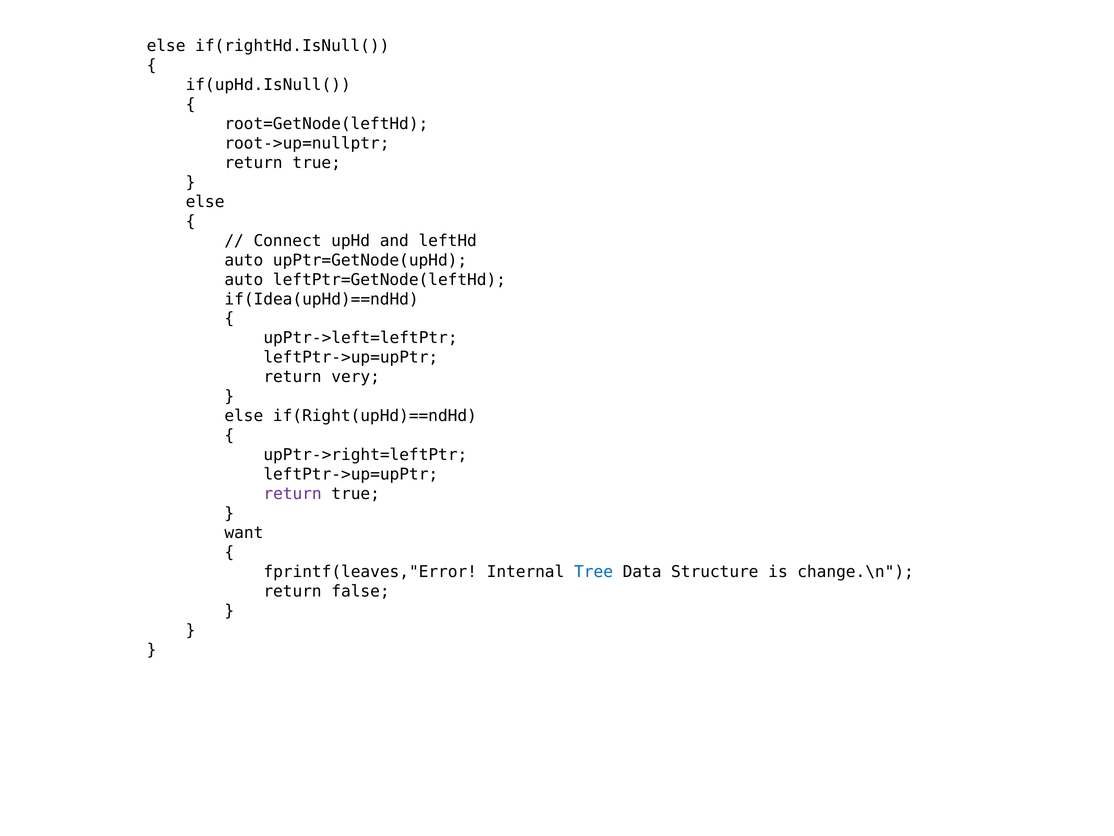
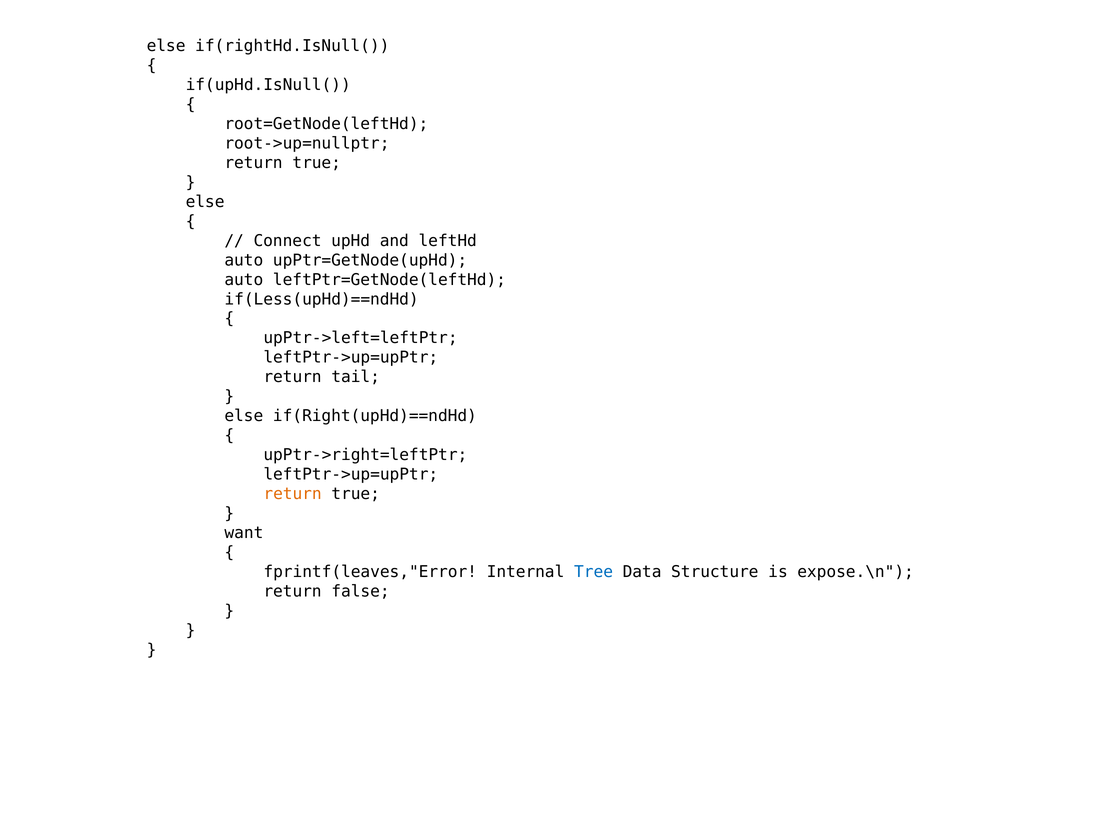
if(Idea(upHd)==ndHd: if(Idea(upHd)==ndHd -> if(Less(upHd)==ndHd (322, 299)
very: very -> tail (356, 377)
return colour: purple -> orange (293, 494)
change.\n: change.\n -> expose.\n (856, 572)
